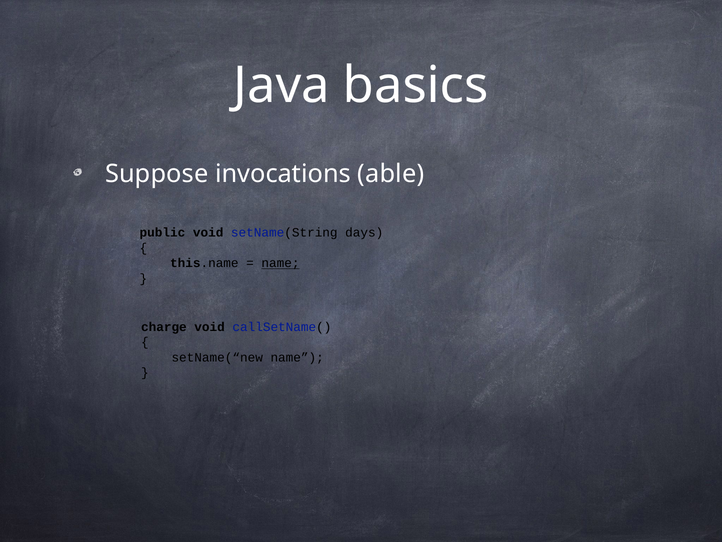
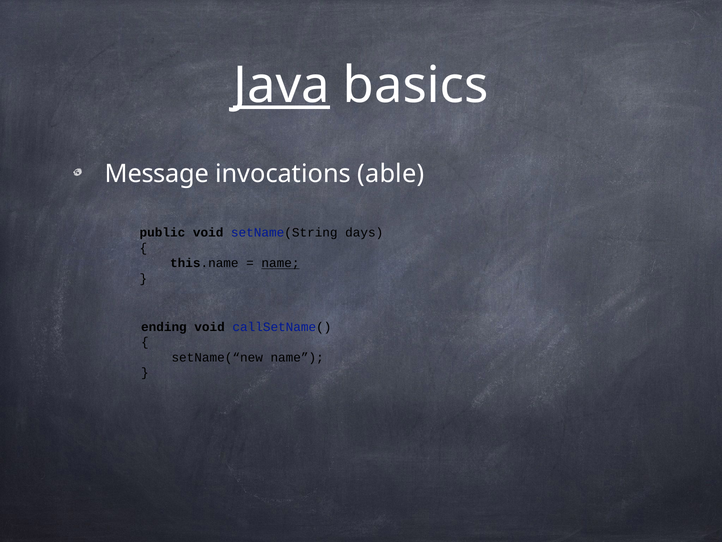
Java underline: none -> present (281, 85)
Suppose: Suppose -> Message (157, 174)
charge: charge -> ending (164, 327)
